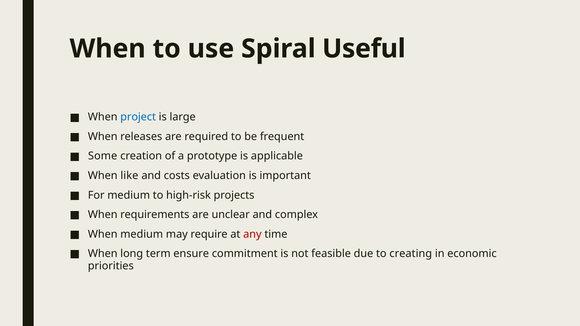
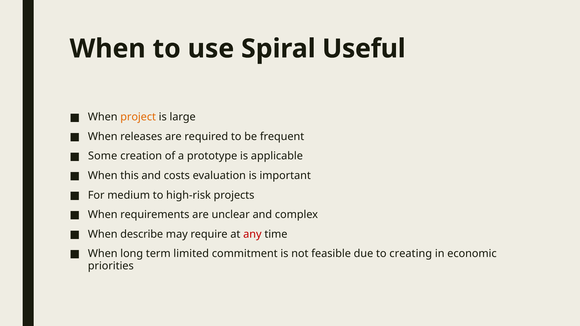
project colour: blue -> orange (138, 117)
like: like -> this (130, 176)
When medium: medium -> describe (142, 234)
ensure: ensure -> limited (191, 254)
